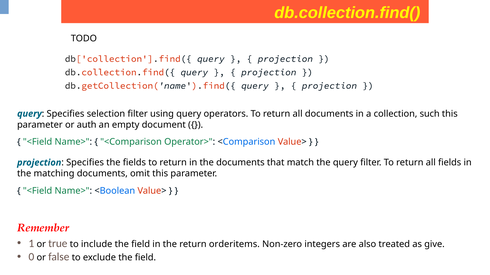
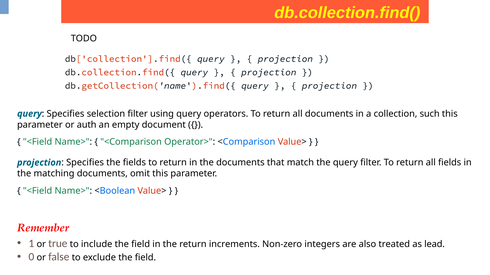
orderitems: orderitems -> increments (234, 245)
give: give -> lead (435, 245)
